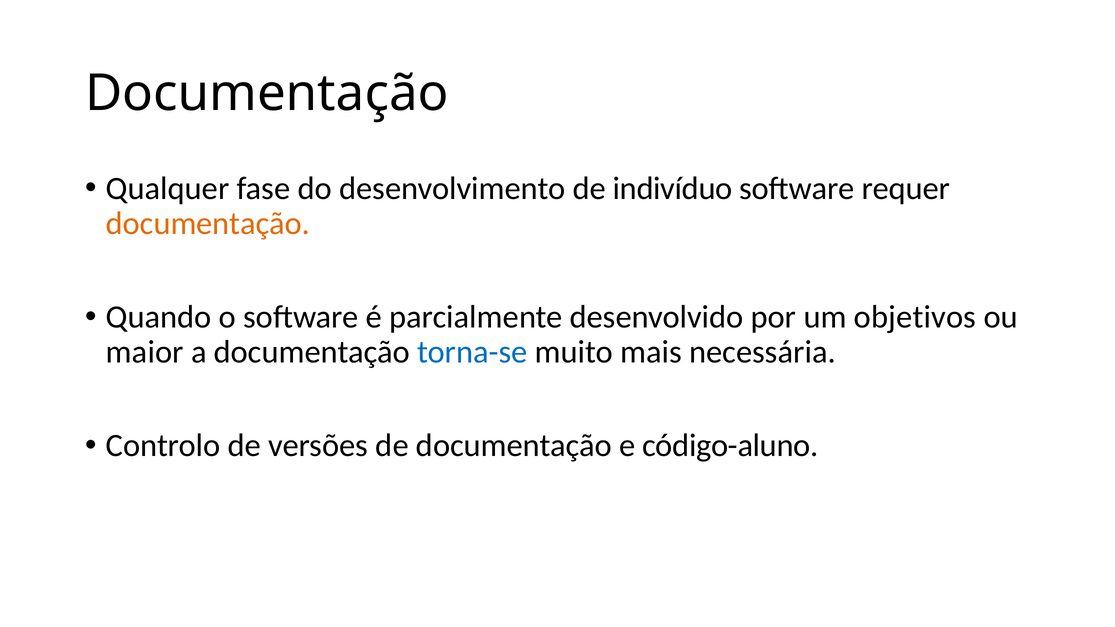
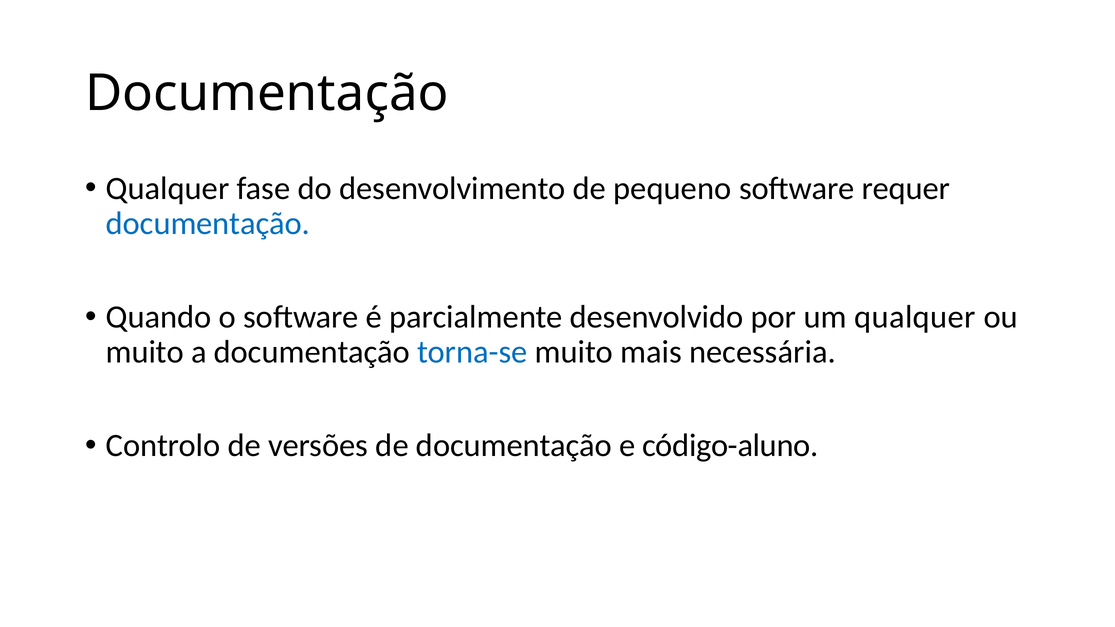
indivíduo: indivíduo -> pequeno (672, 189)
documentação colour: orange -> blue (208, 224)
um objetivos: objetivos -> qualquer (915, 317)
maior: maior -> muito (145, 352)
